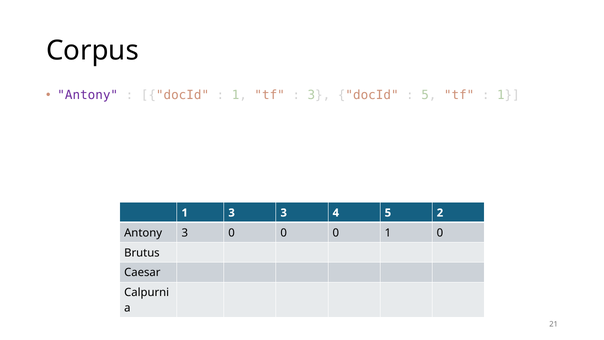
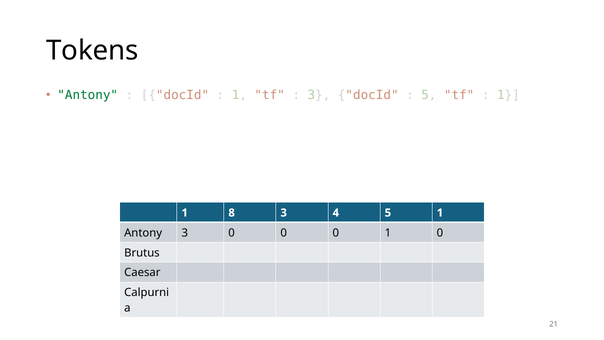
Corpus: Corpus -> Tokens (92, 51)
Antony colour: purple -> green (88, 95)
1 3: 3 -> 8 (232, 213)
5 2: 2 -> 1 (440, 213)
